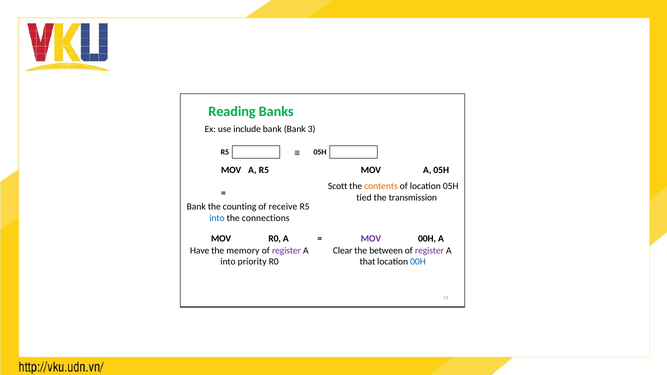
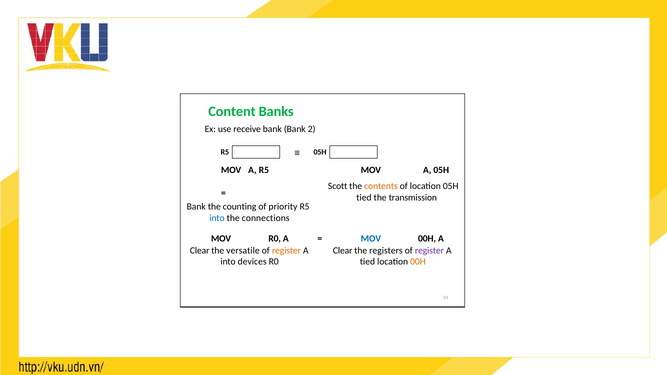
Reading: Reading -> Content (232, 112)
include: include -> receive (247, 129)
3: 3 -> 2 (312, 129)
receive: receive -> priority (283, 207)
MOV colour: purple -> blue (371, 239)
Have: Have -> Clear (200, 250)
memory: memory -> versatile (243, 250)
register colour: purple -> orange (287, 250)
between: between -> registers (386, 250)
priority: priority -> devices (252, 262)
that: that -> tied (367, 262)
00H colour: blue -> orange (418, 262)
